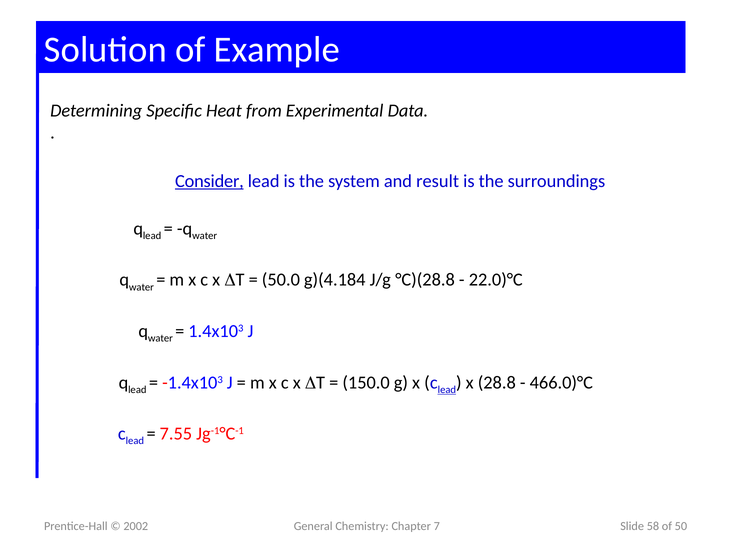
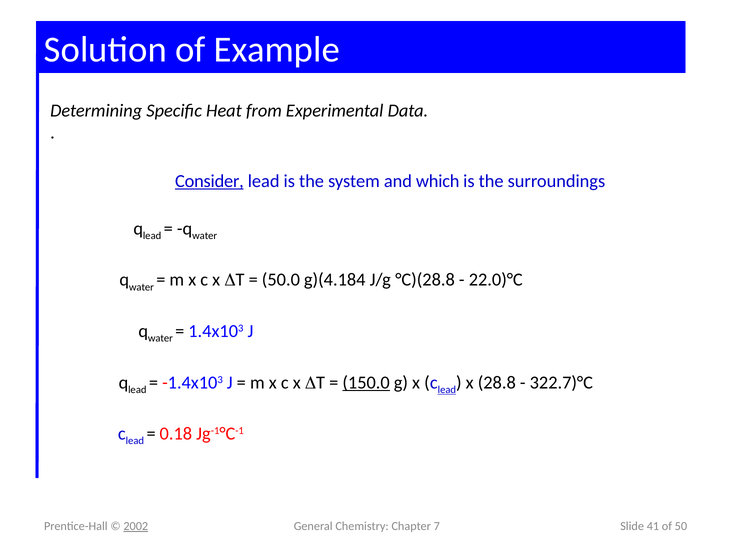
result: result -> which (438, 181)
150.0 underline: none -> present (366, 382)
466.0)°C: 466.0)°C -> 322.7)°C (561, 382)
7.55: 7.55 -> 0.18 (176, 433)
2002 underline: none -> present (136, 526)
58: 58 -> 41 (653, 526)
